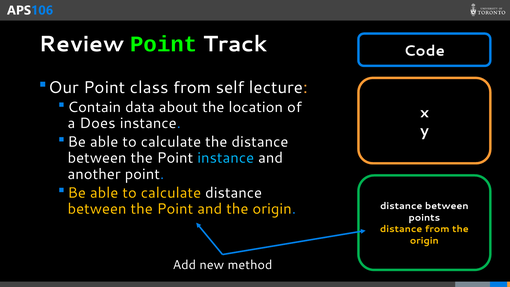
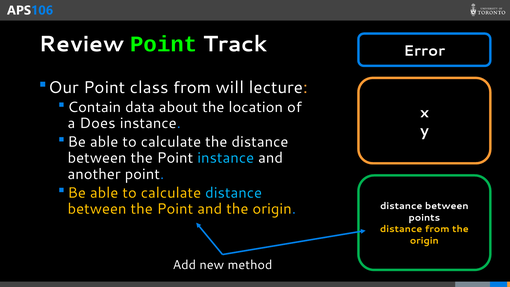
Code: Code -> Error (424, 51)
self: self -> will (230, 87)
distance colour: white -> light blue (234, 193)
